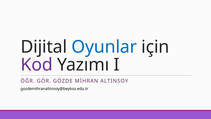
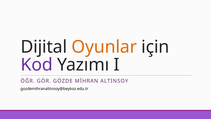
Oyunlar colour: blue -> orange (104, 47)
